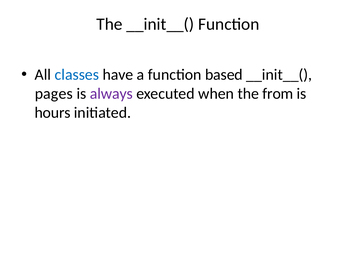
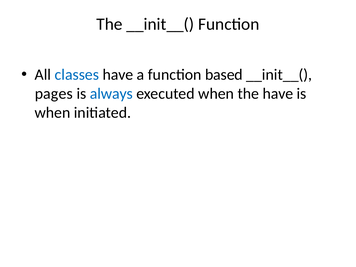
always colour: purple -> blue (111, 94)
the from: from -> have (278, 94)
hours: hours -> when (53, 113)
